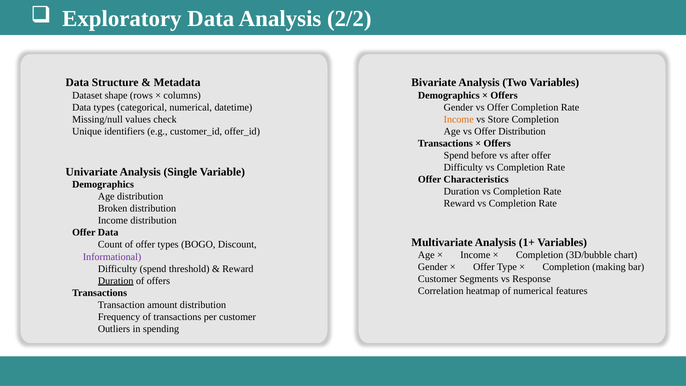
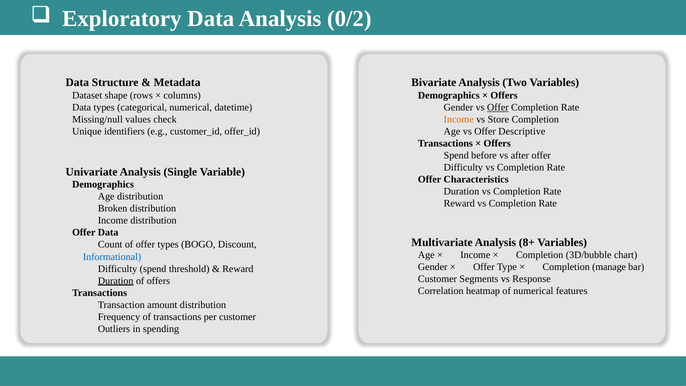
2/2: 2/2 -> 0/2 (349, 19)
Offer underline: none -> present (498, 107)
Offer Distribution: Distribution -> Descriptive (522, 131)
1+: 1+ -> 8+ (527, 242)
Informational colour: purple -> blue (112, 257)
making: making -> manage (609, 267)
